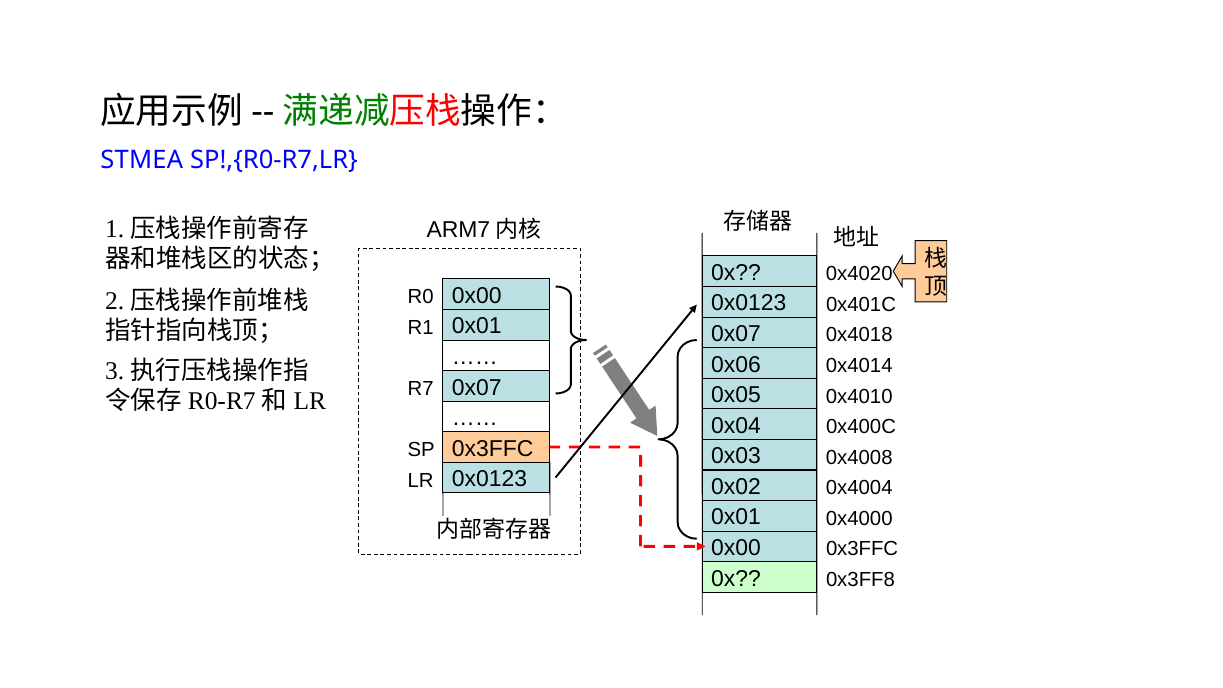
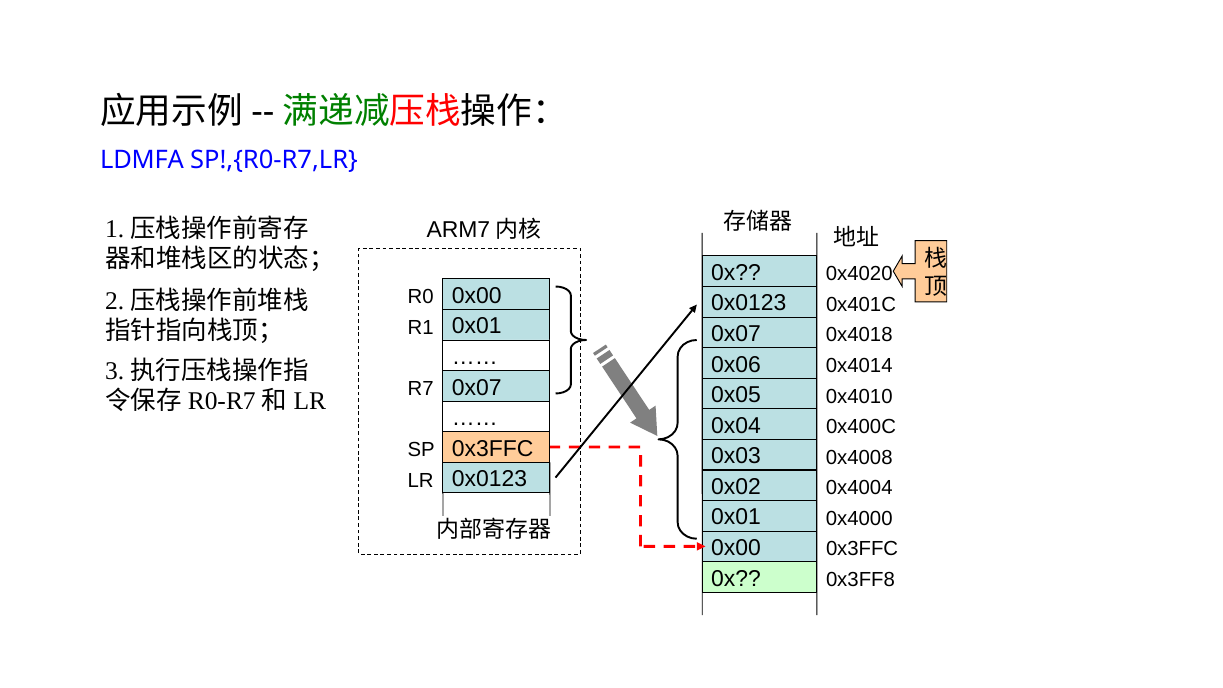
STMEA: STMEA -> LDMFA (142, 160)
